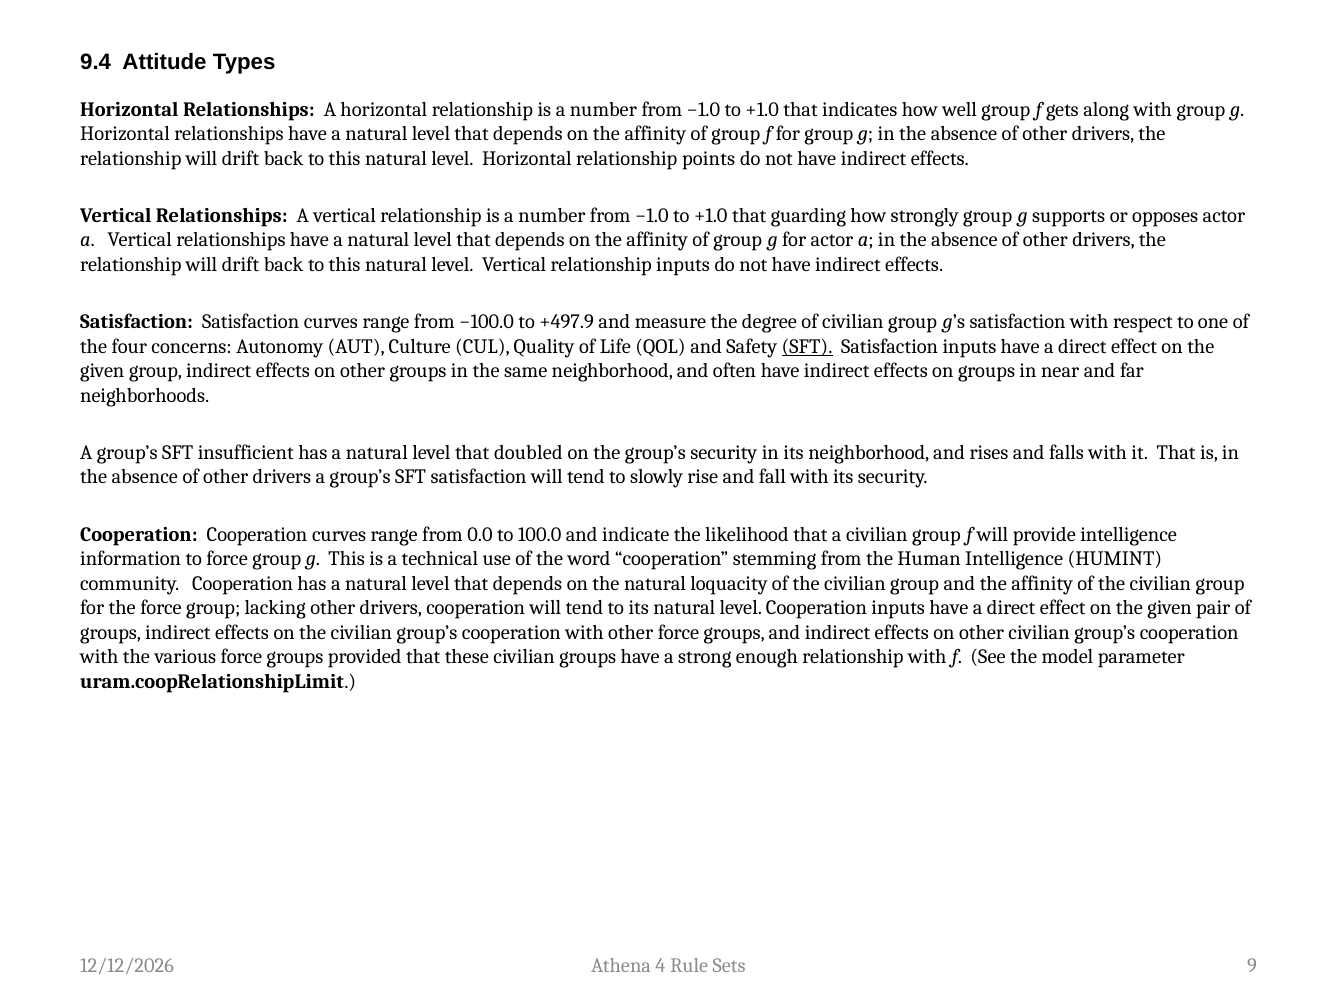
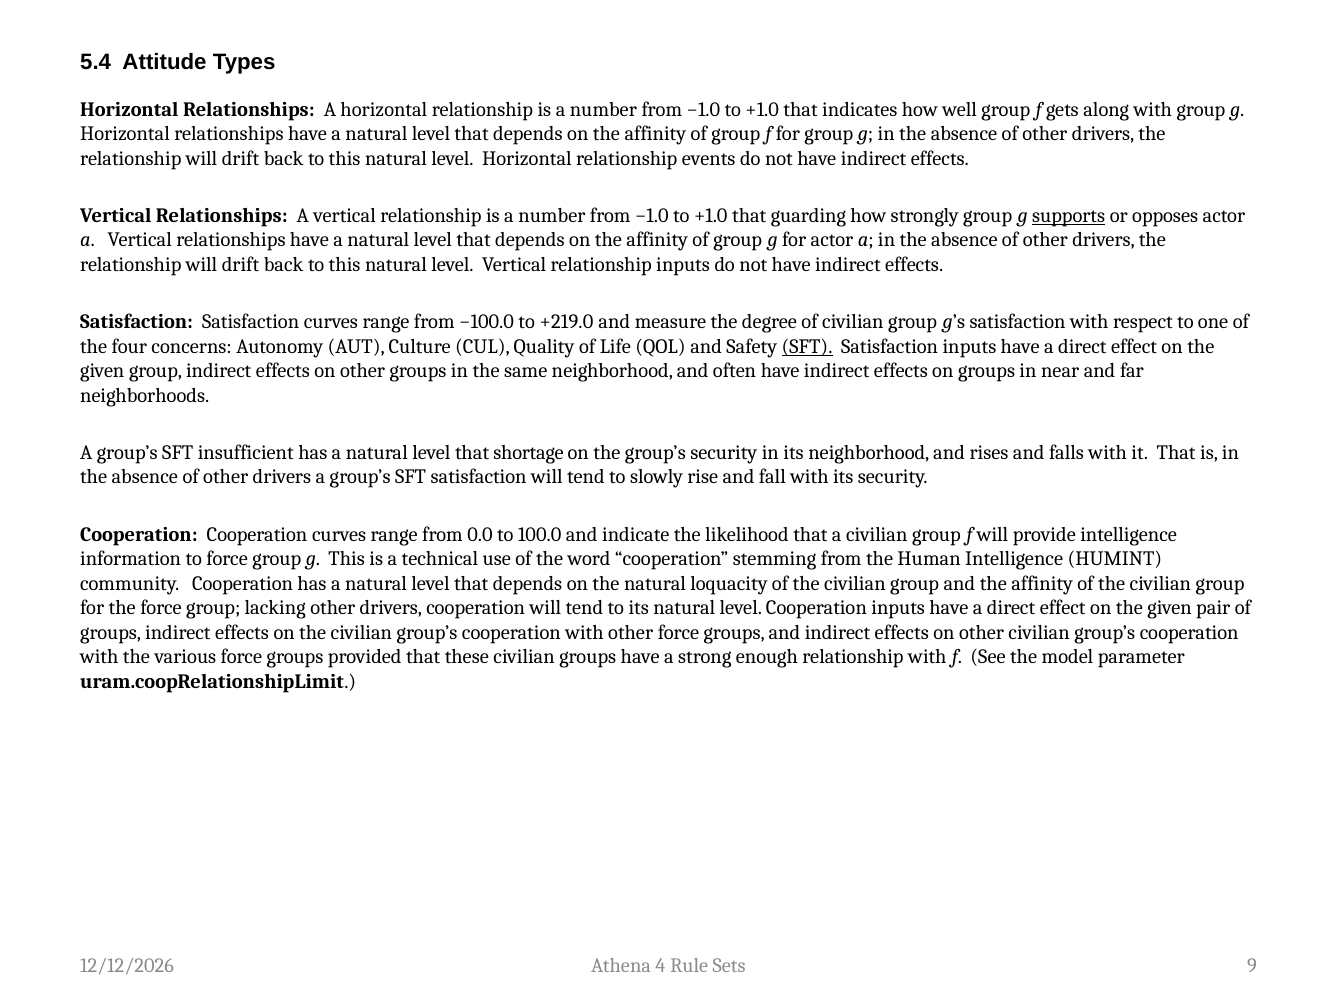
9.4: 9.4 -> 5.4 (96, 62)
points: points -> events (709, 159)
supports underline: none -> present (1069, 216)
+497.9: +497.9 -> +219.0 (566, 322)
doubled: doubled -> shortage (529, 453)
